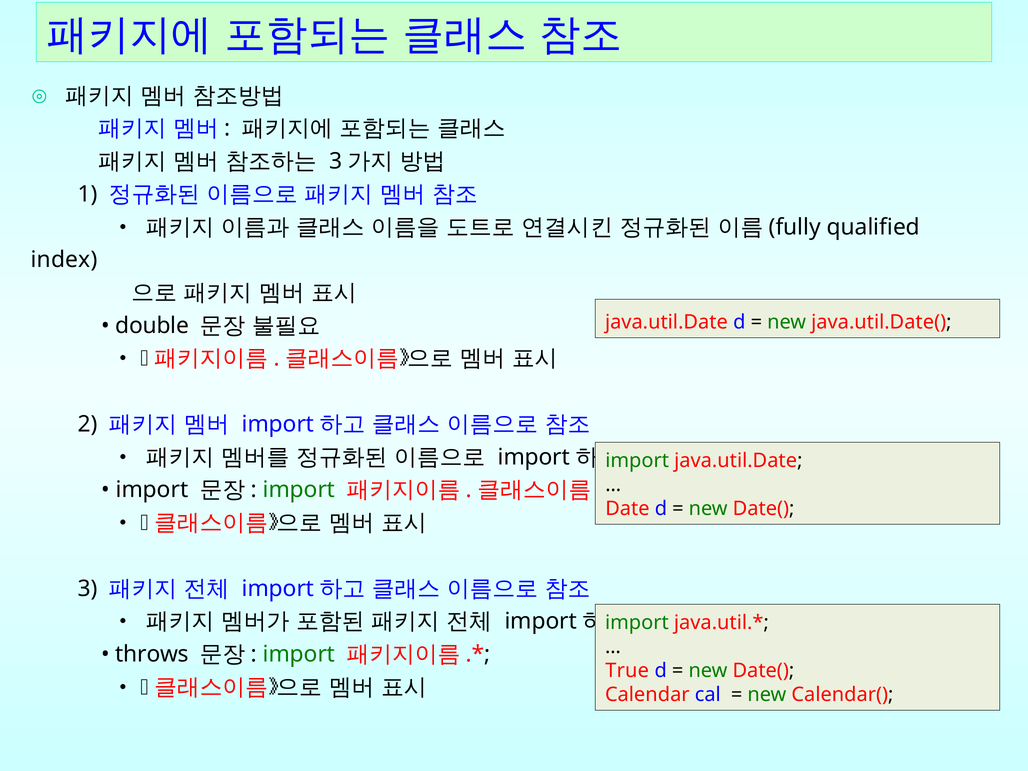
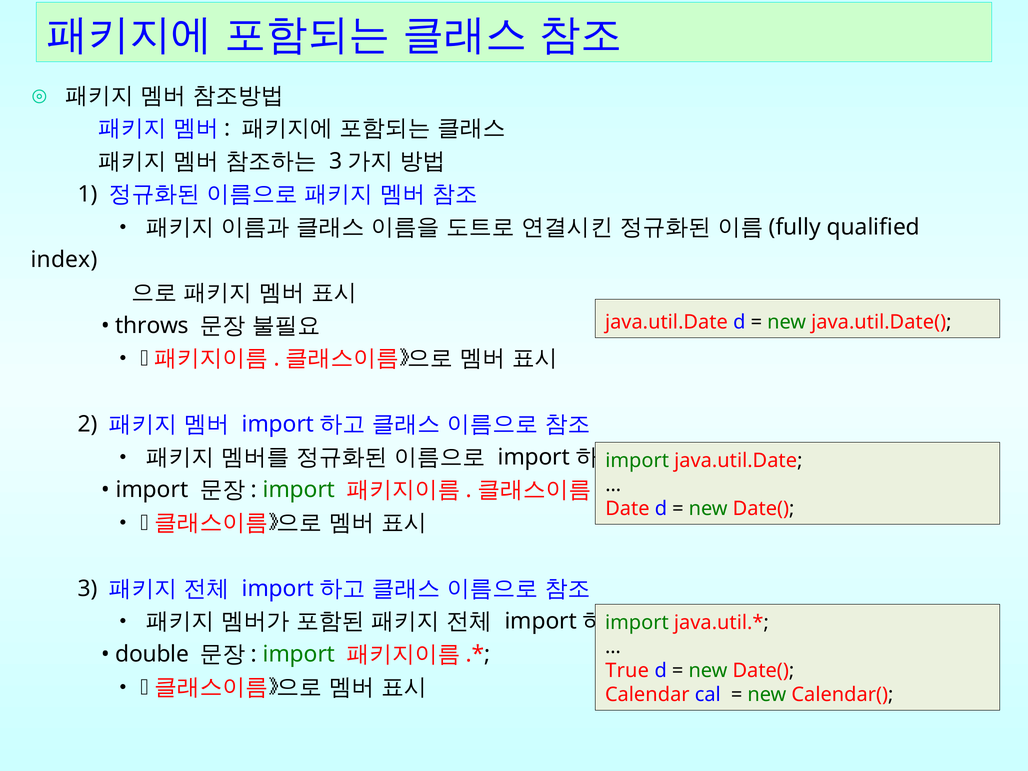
double: double -> throws (152, 326)
throws: throws -> double (152, 654)
